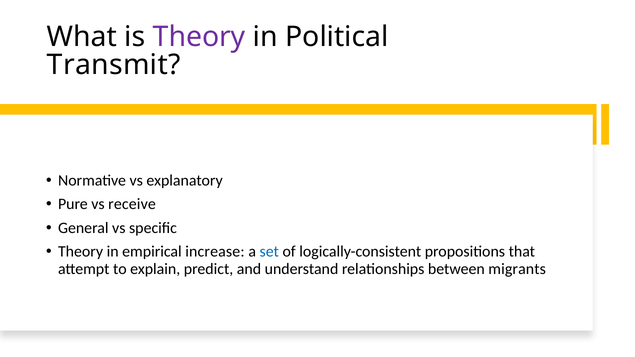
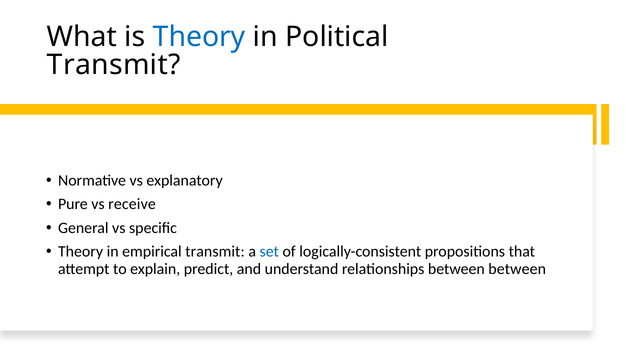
Theory colour: purple -> blue (199, 37)
empirical increase: increase -> transmit (215, 252)
between migrants: migrants -> between (517, 269)
